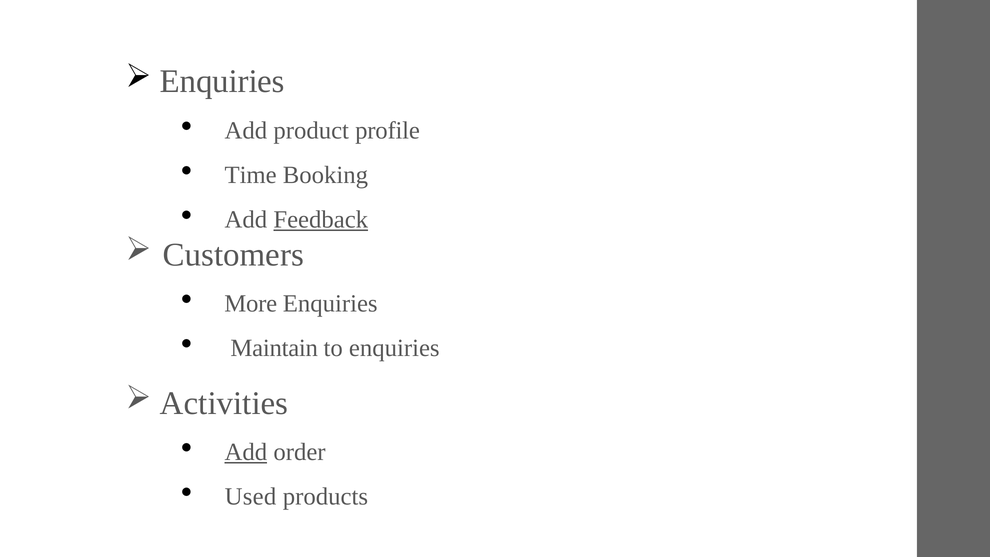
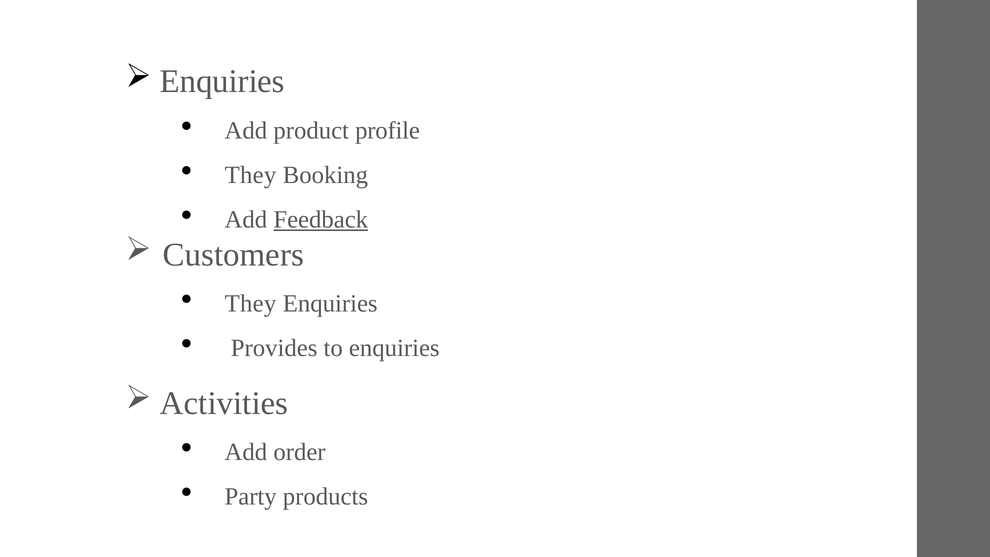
Time: Time -> They (250, 175)
More: More -> They (250, 304)
Maintain: Maintain -> Provides (274, 348)
Add underline: present -> none (246, 452)
Used: Used -> Party (251, 497)
